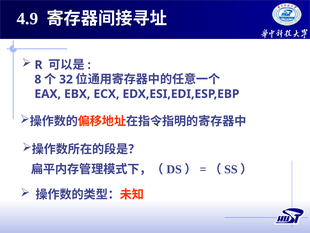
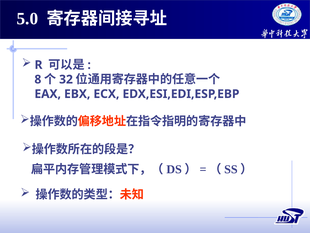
4.9: 4.9 -> 5.0 (27, 19)
